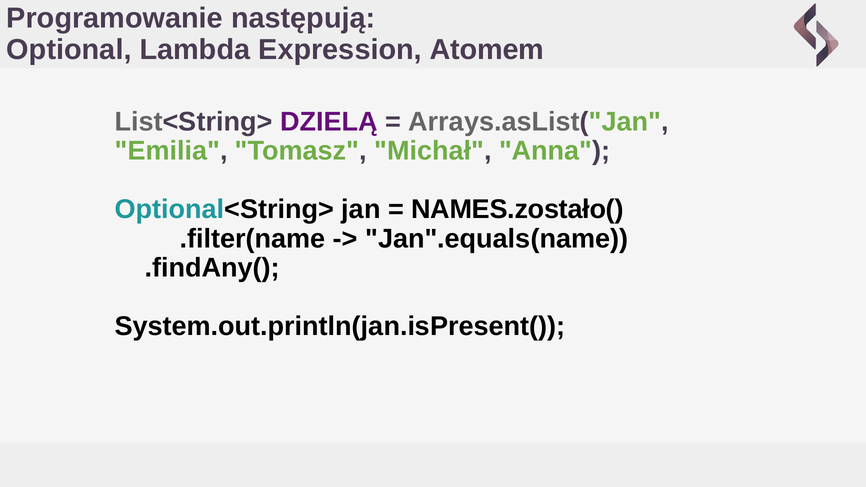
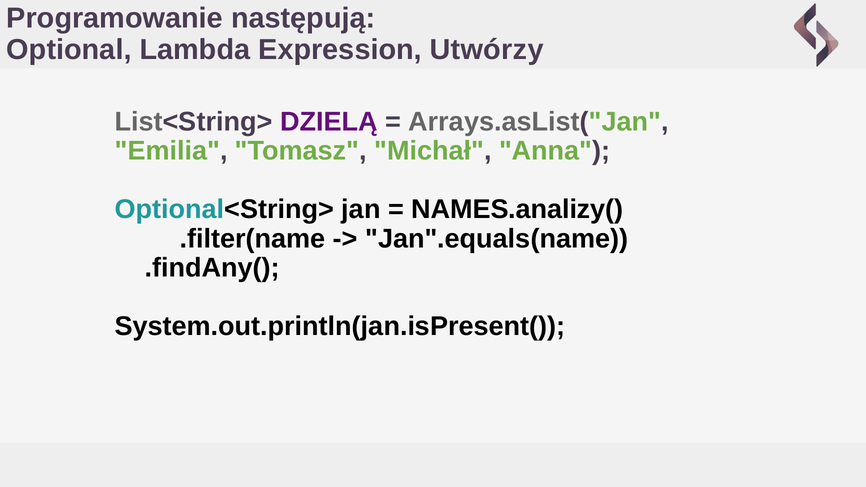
Atomem: Atomem -> Utwórzy (487, 50)
NAMES.zostało(: NAMES.zostało( -> NAMES.analizy( (517, 209)
